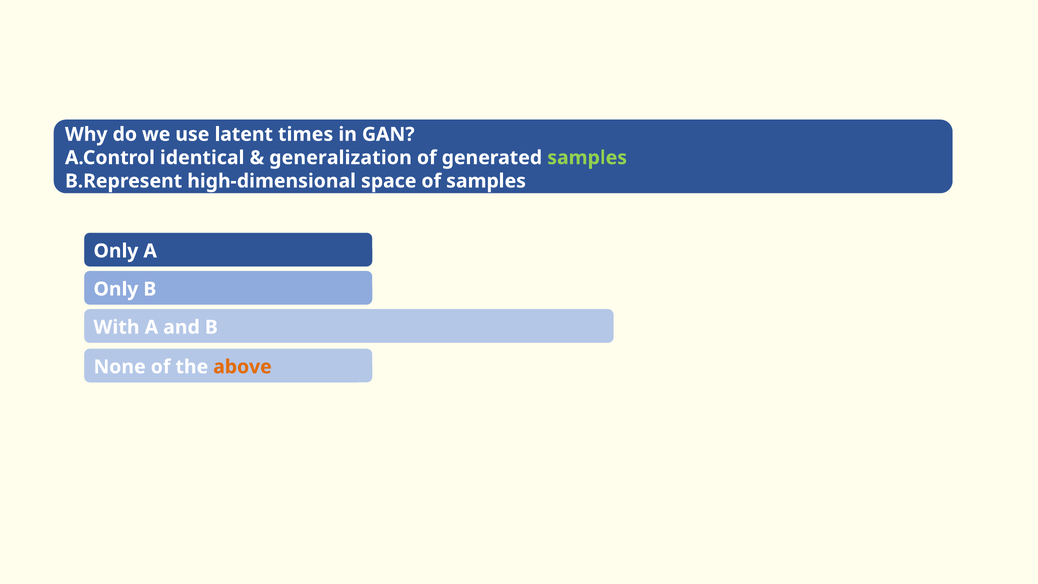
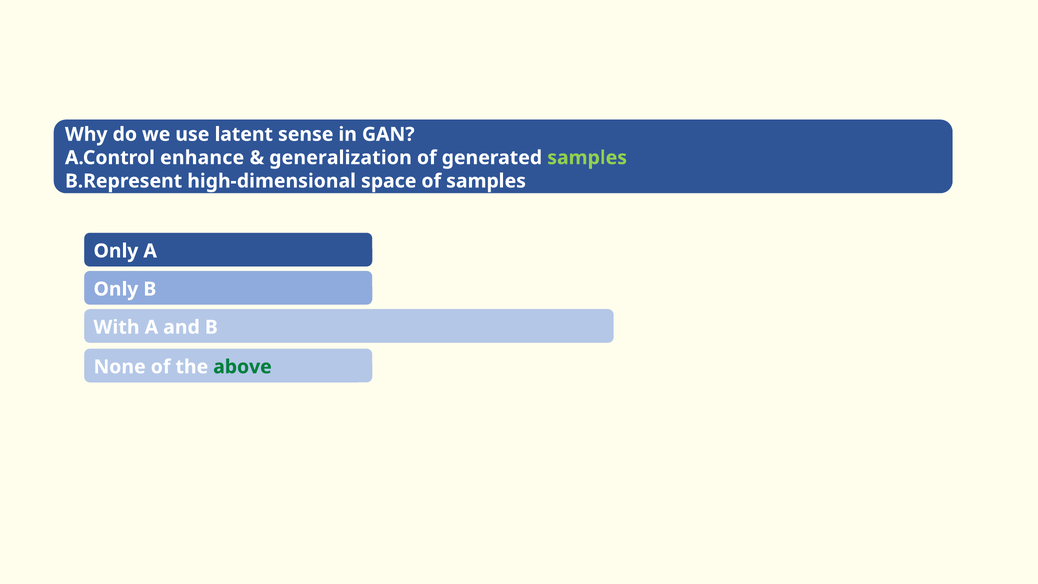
times: times -> sense (306, 134)
identical: identical -> enhance (202, 158)
above colour: orange -> green (242, 367)
